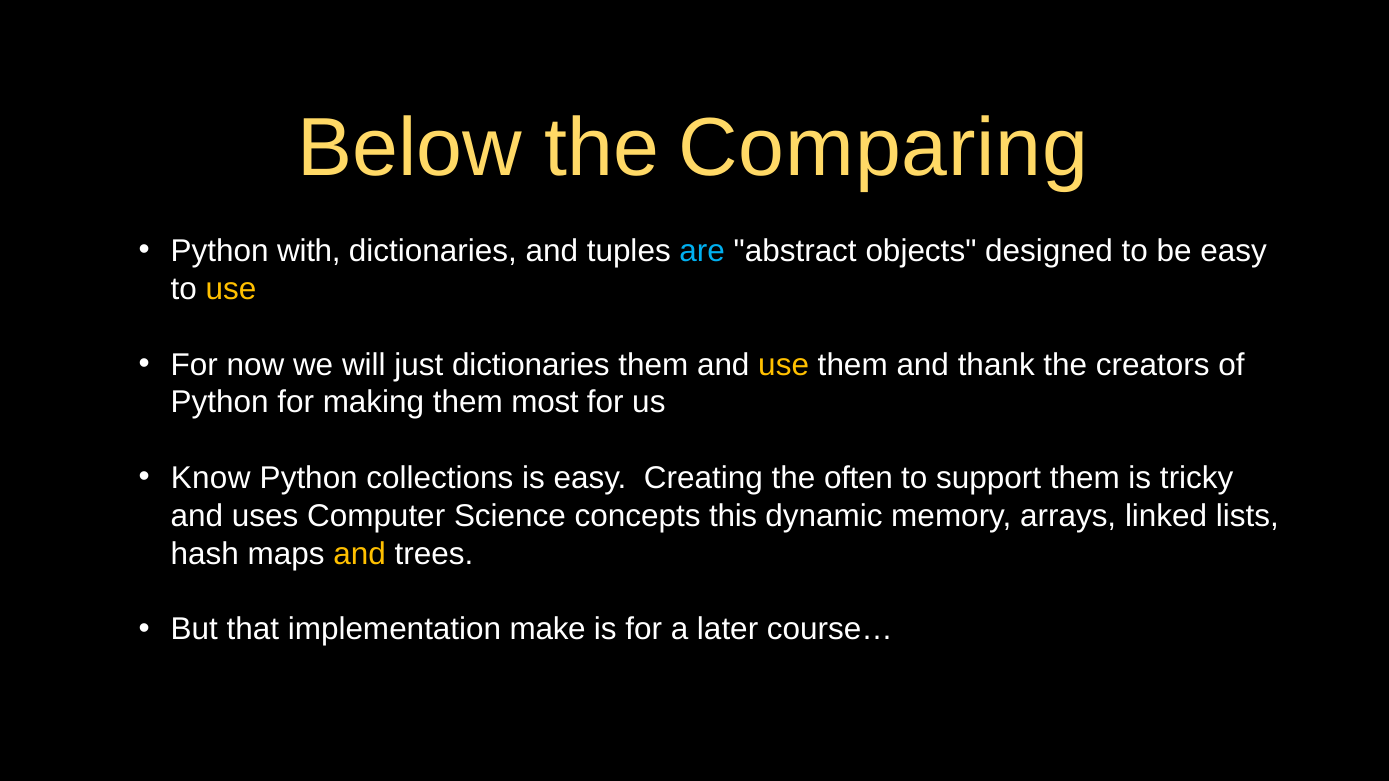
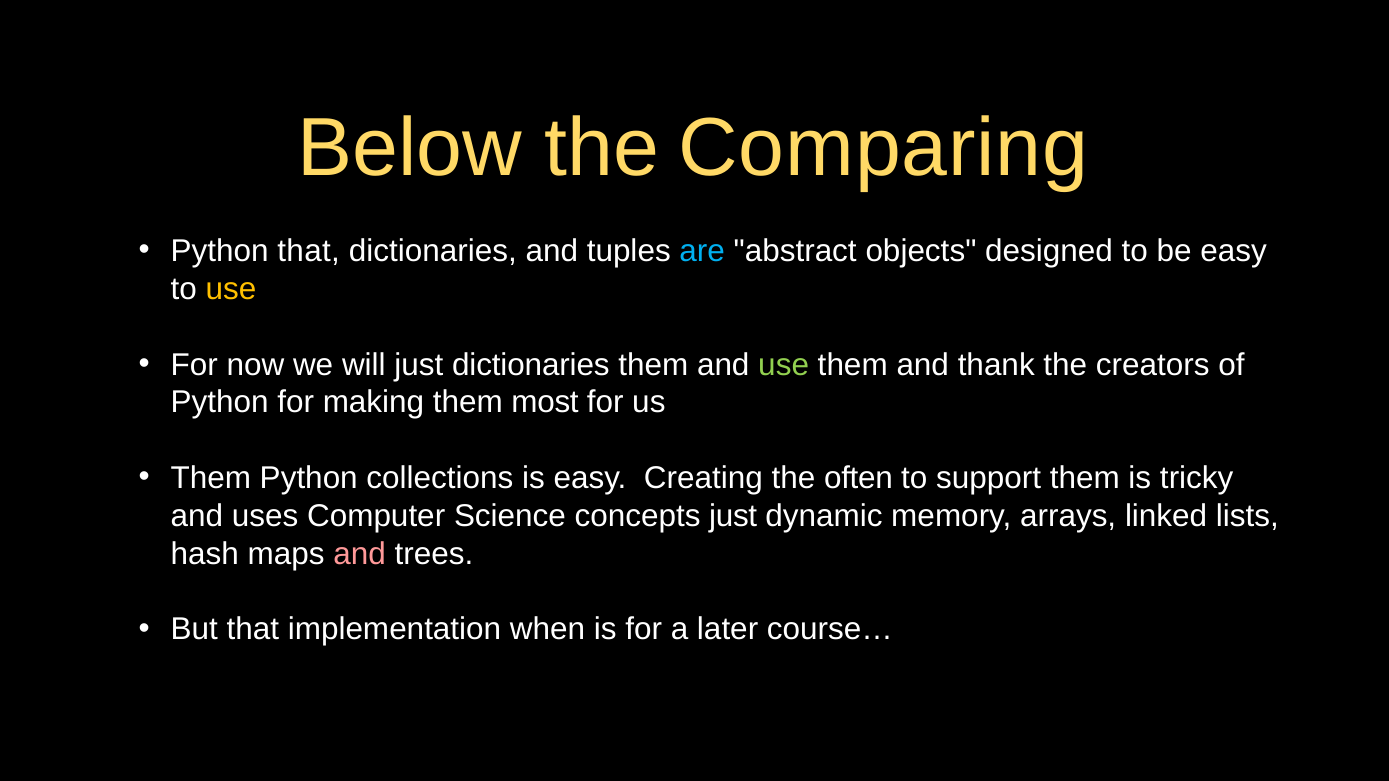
Python with: with -> that (309, 251)
use colour: yellow -> light green (784, 365)
Know: Know -> Them (211, 478)
concepts this: this -> just (733, 516)
and colour: yellow -> pink (360, 554)
make: make -> when (548, 630)
